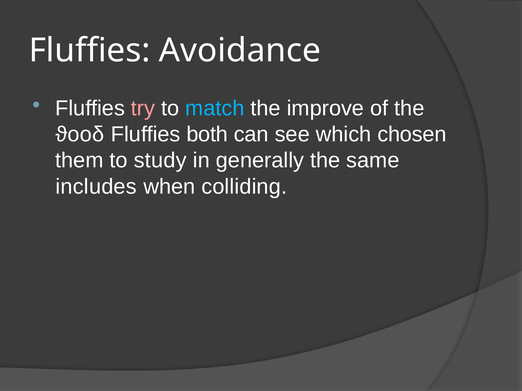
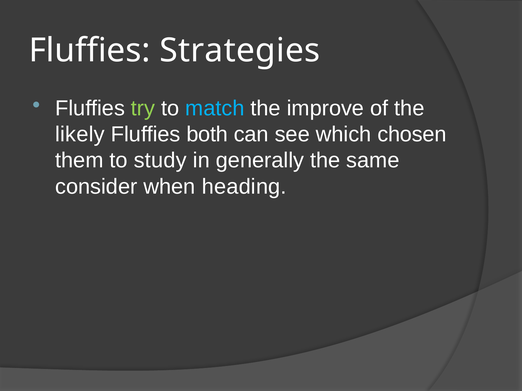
Avoidance: Avoidance -> Strategies (240, 51)
try colour: pink -> light green (143, 108)
ϑοοδ: ϑοοδ -> likely (80, 135)
includes: includes -> consider (96, 187)
colliding: colliding -> heading (244, 187)
